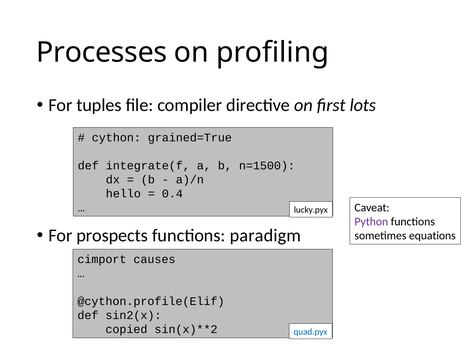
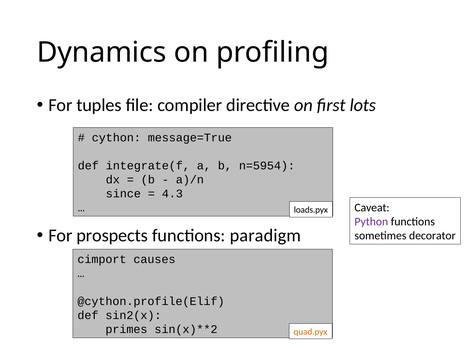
Processes: Processes -> Dynamics (102, 52)
grained=True: grained=True -> message=True (190, 138)
n=1500: n=1500 -> n=5954 (267, 166)
hello: hello -> since (123, 194)
0.4: 0.4 -> 4.3 (172, 194)
lucky.pyx: lucky.pyx -> loads.pyx (311, 210)
equations: equations -> decorator (432, 236)
copied: copied -> primes (126, 330)
quad.pyx colour: blue -> orange (310, 332)
